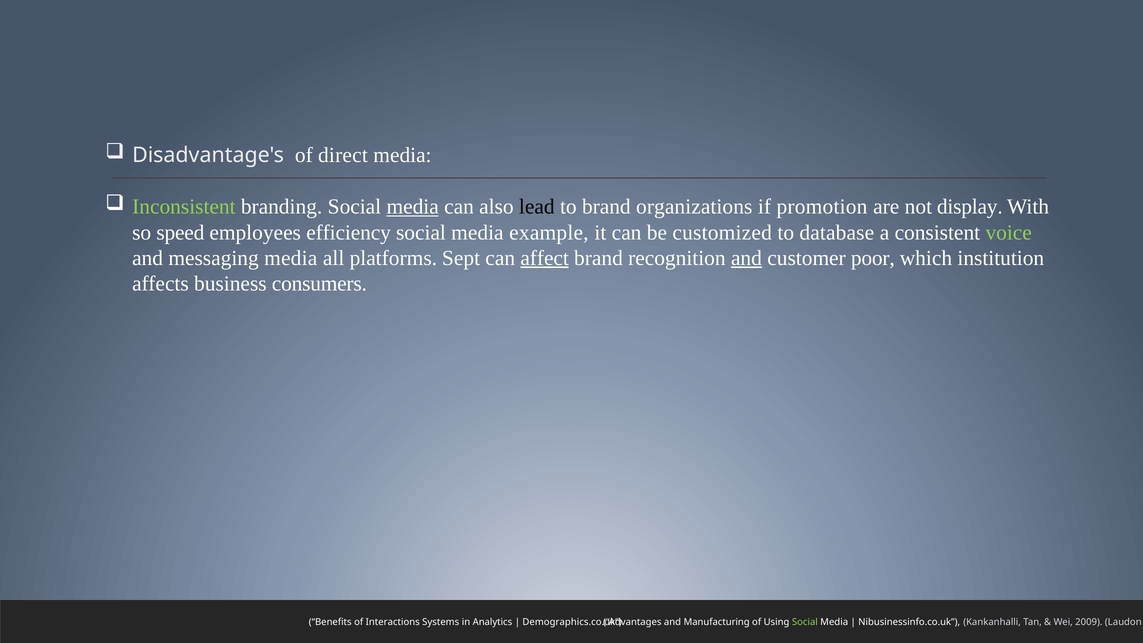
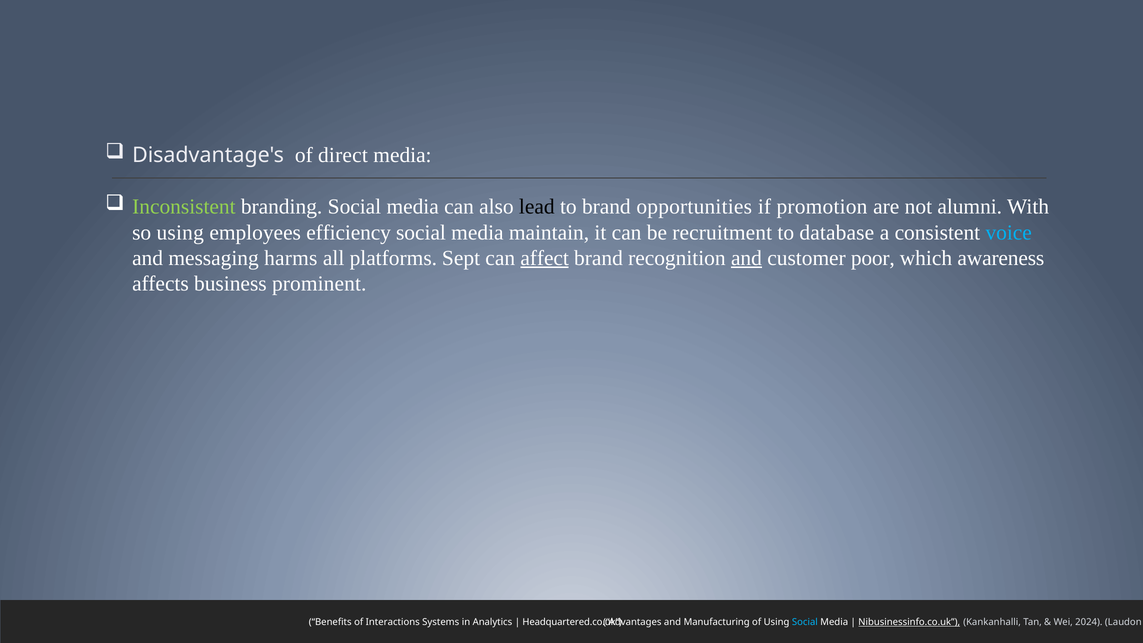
media underline: present -> none (413, 207)
organizations: organizations -> opportunities (694, 207)
display: display -> alumni (970, 207)
so speed: speed -> using (180, 232)
example: example -> maintain (549, 232)
customized: customized -> recruitment (722, 232)
voice colour: light green -> light blue (1009, 232)
messaging media: media -> harms (291, 258)
institution: institution -> awareness (1001, 258)
consumers: consumers -> prominent (319, 284)
Demographics.co.uk: Demographics.co.uk -> Headquartered.co.uk (572, 622)
Social colour: light green -> light blue (805, 622)
Nibusinessinfo.co.uk underline: none -> present (909, 622)
2009: 2009 -> 2024 (1089, 622)
